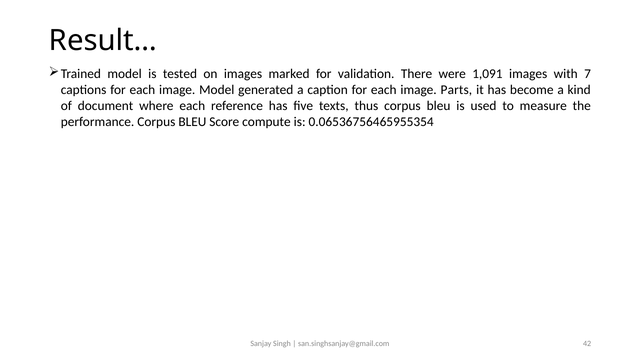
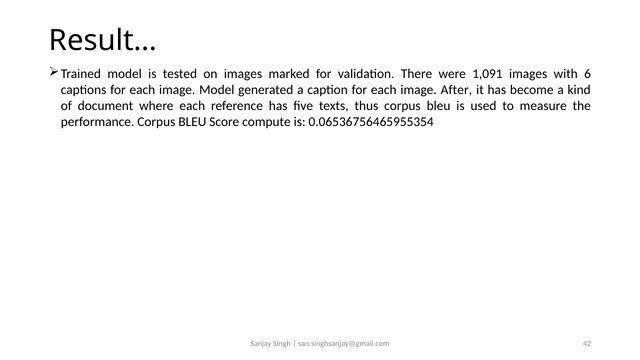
7: 7 -> 6 (588, 74)
Parts: Parts -> After (456, 90)
